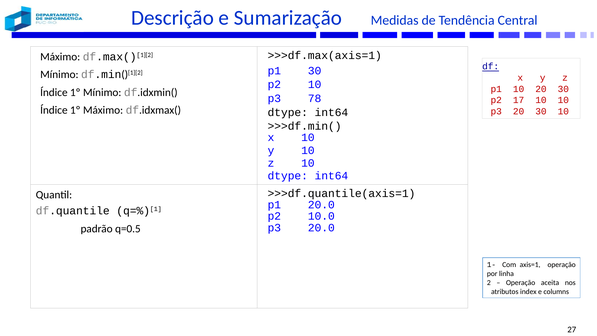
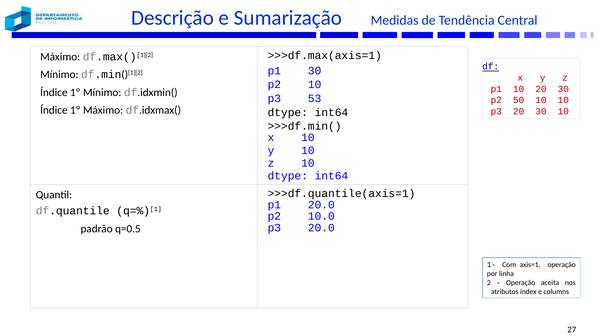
78: 78 -> 53 (315, 98)
17: 17 -> 50 (519, 100)
